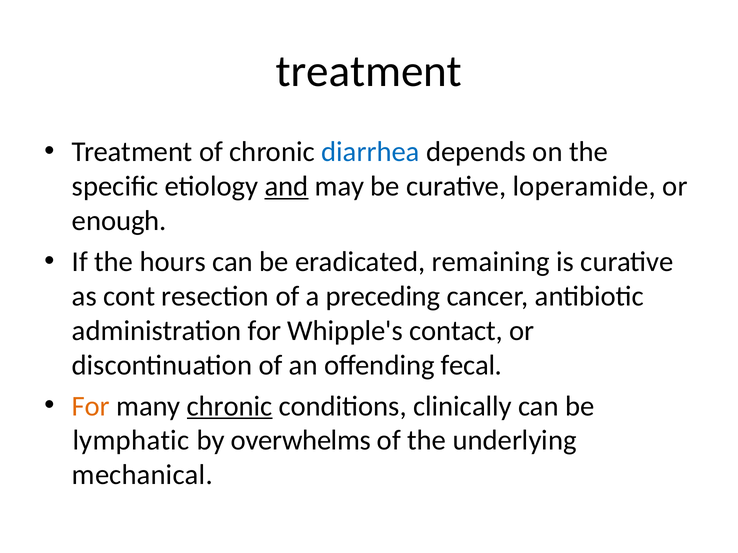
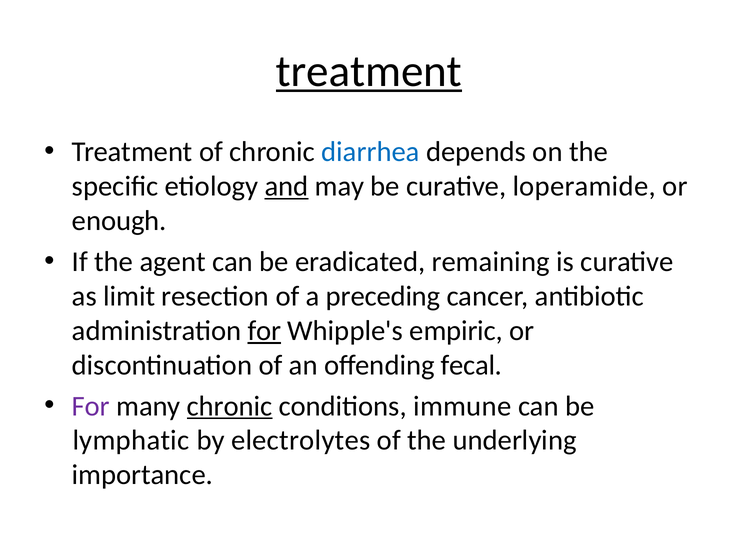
treatment underline: none -> present (369, 71)
hours: hours -> agent (173, 262)
cont: cont -> limit (129, 296)
for underline: none -> present (264, 331)
contact: contact -> empiric (456, 331)
For colour: orange -> purple (91, 406)
clinically: clinically -> immune (462, 406)
overwhelms: overwhelms -> electrolytes (301, 441)
mechanical: mechanical -> importance (142, 475)
